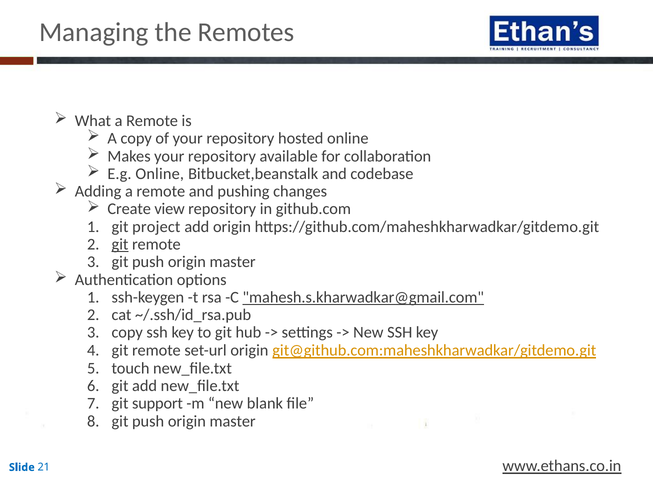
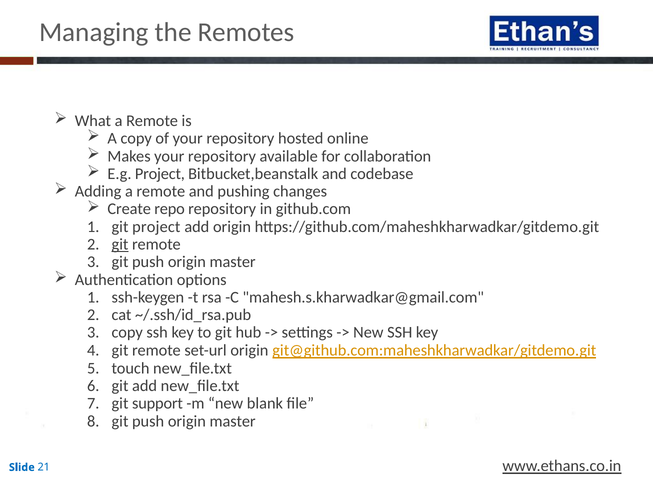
E.g Online: Online -> Project (160, 174)
view: view -> repo (170, 209)
mahesh.s.kharwadkar@gmail.com underline: present -> none (363, 297)
